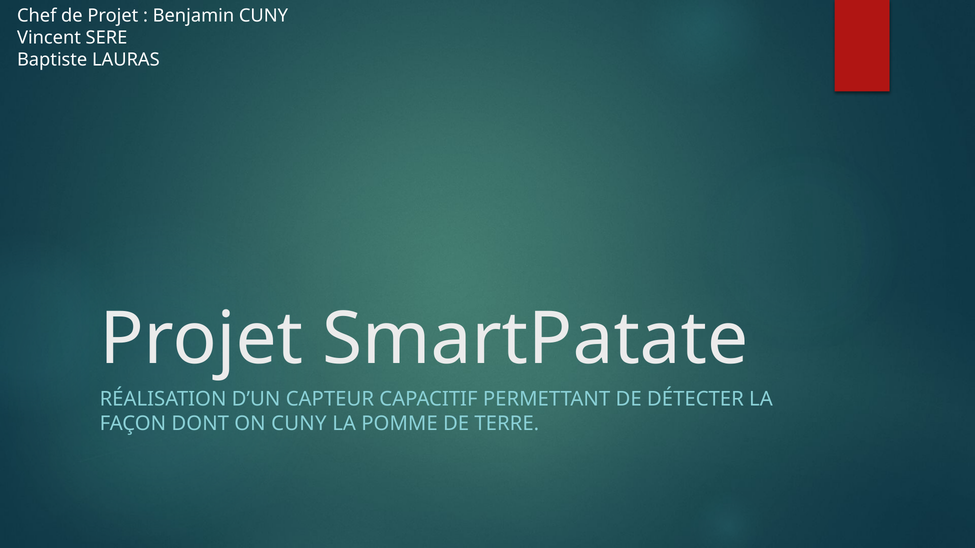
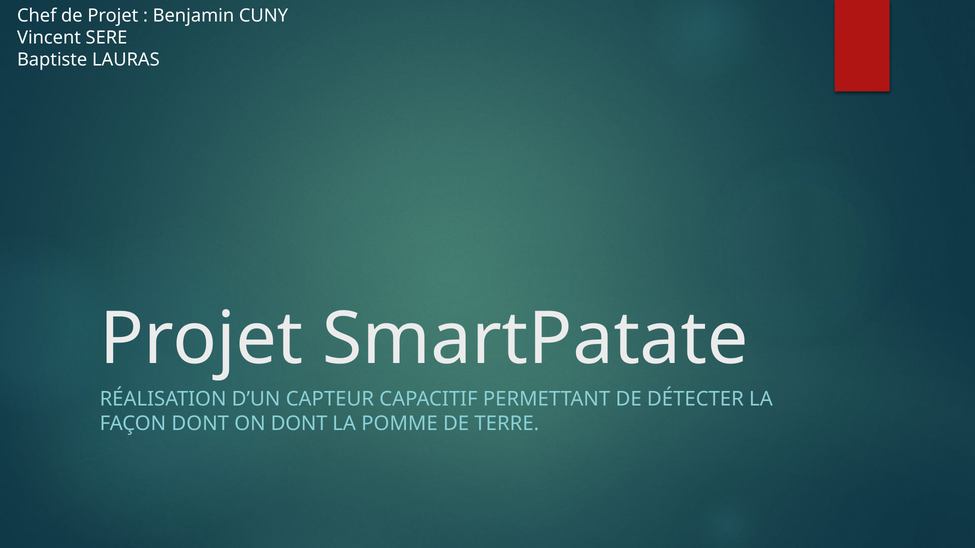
ON CUNY: CUNY -> DONT (299, 424)
